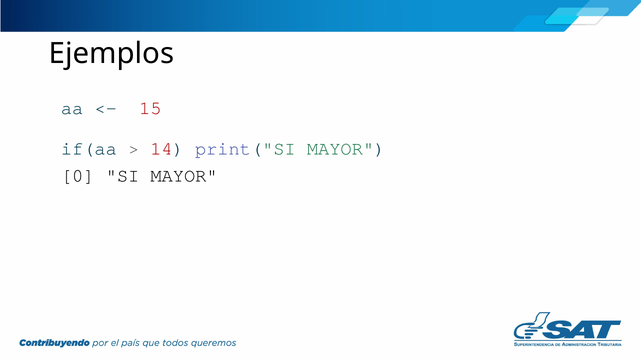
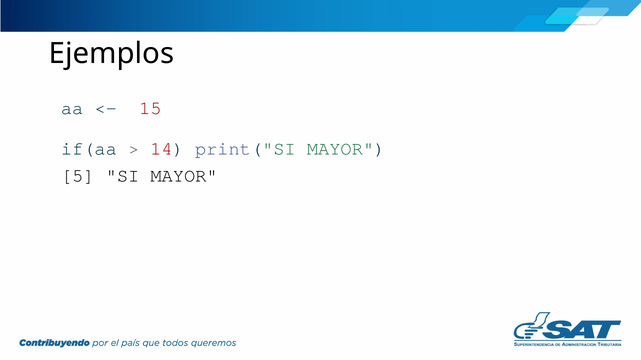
0: 0 -> 5 (78, 176)
